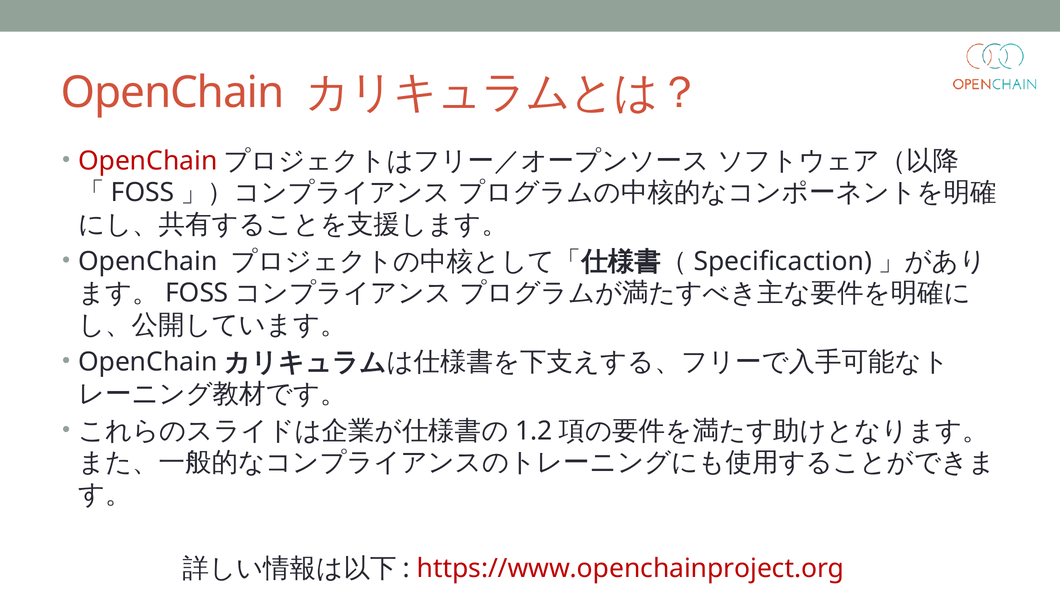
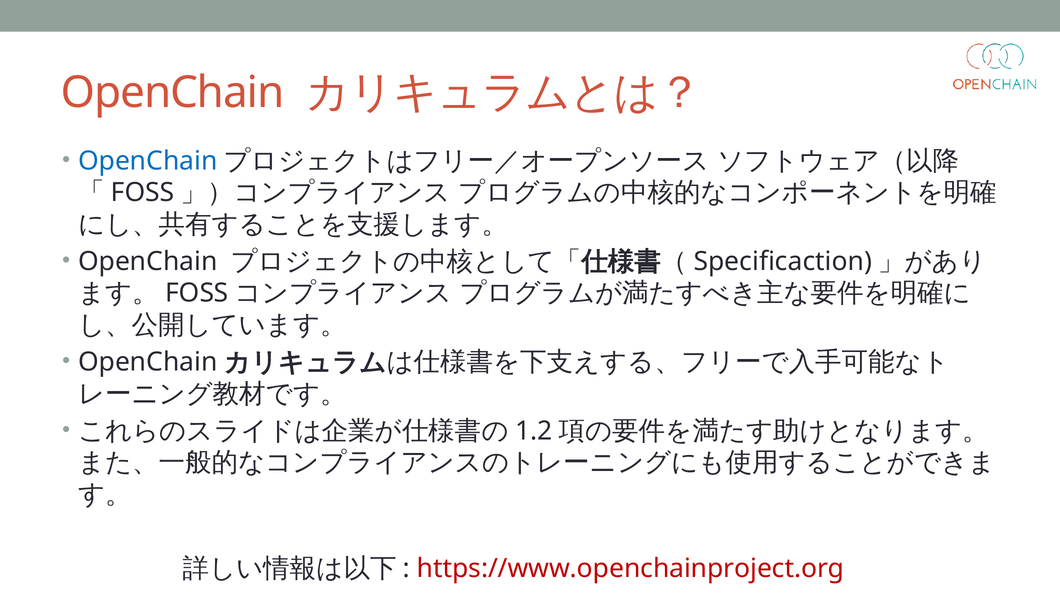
OpenChain colour: red -> blue (148, 161)
